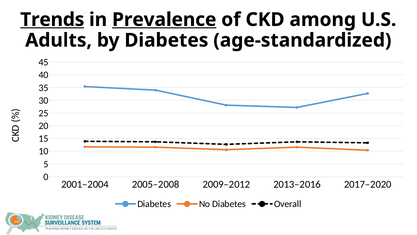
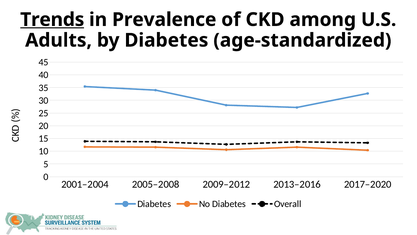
Prevalence underline: present -> none (164, 20)
